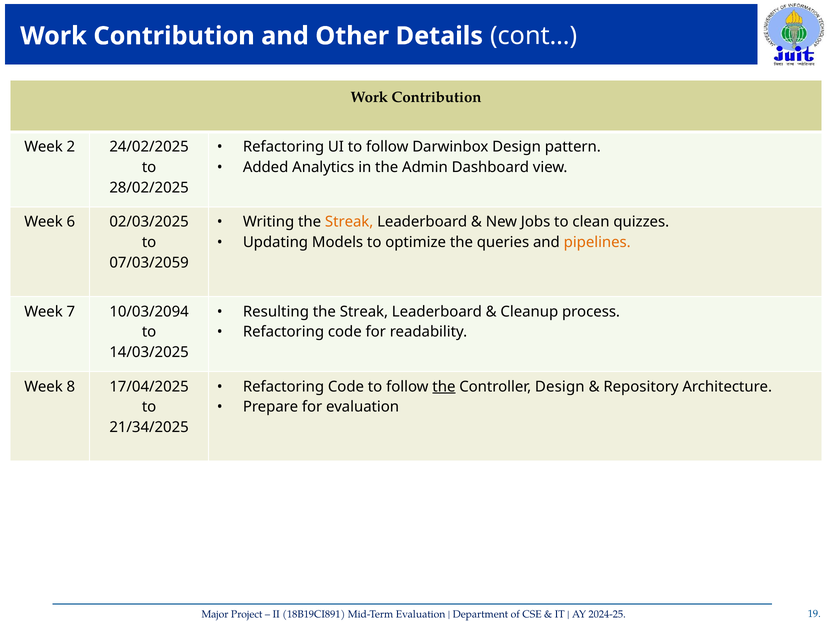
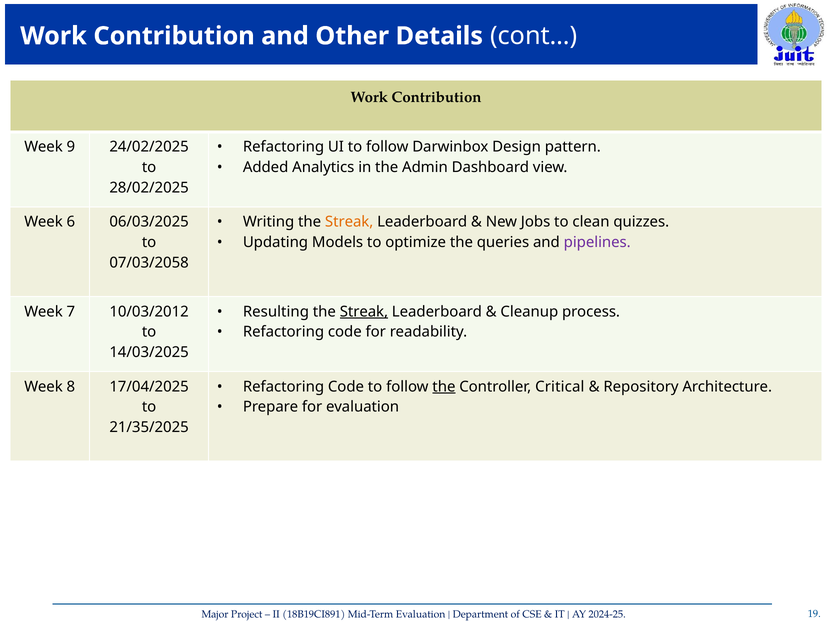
2: 2 -> 9 (71, 147)
02/03/2025: 02/03/2025 -> 06/03/2025 (149, 222)
pipelines colour: orange -> purple (597, 242)
07/03/2059: 07/03/2059 -> 07/03/2058 (149, 263)
10/03/2094: 10/03/2094 -> 10/03/2012 (149, 311)
Streak underline: none -> present (364, 311)
Controller Design: Design -> Critical (560, 387)
21/34/2025: 21/34/2025 -> 21/35/2025 (149, 427)
